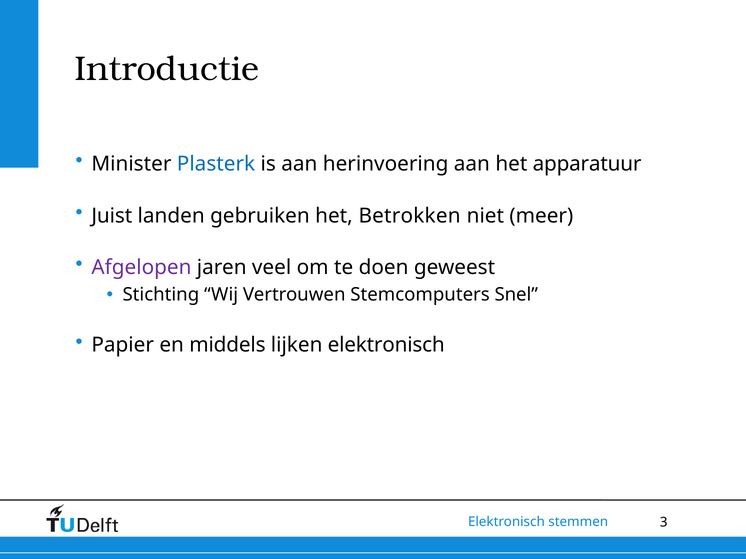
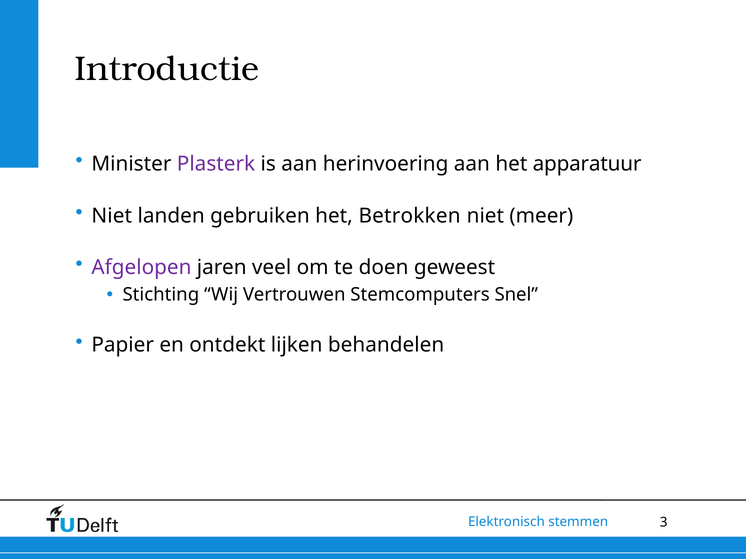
Plasterk colour: blue -> purple (216, 164)
Juist: Juist -> Niet (112, 216)
middels: middels -> ontdekt (227, 345)
lijken elektronisch: elektronisch -> behandelen (386, 345)
